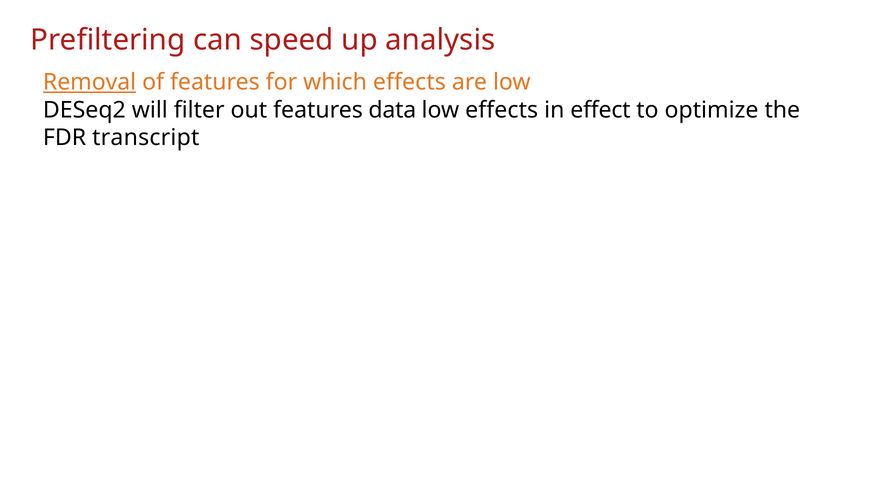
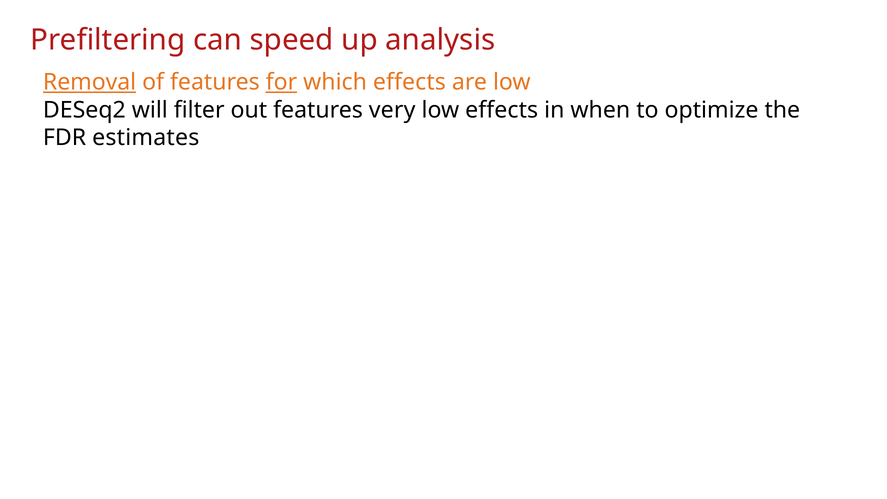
for underline: none -> present (281, 82)
data: data -> very (392, 110)
effect: effect -> when (600, 110)
transcript: transcript -> estimates (146, 138)
